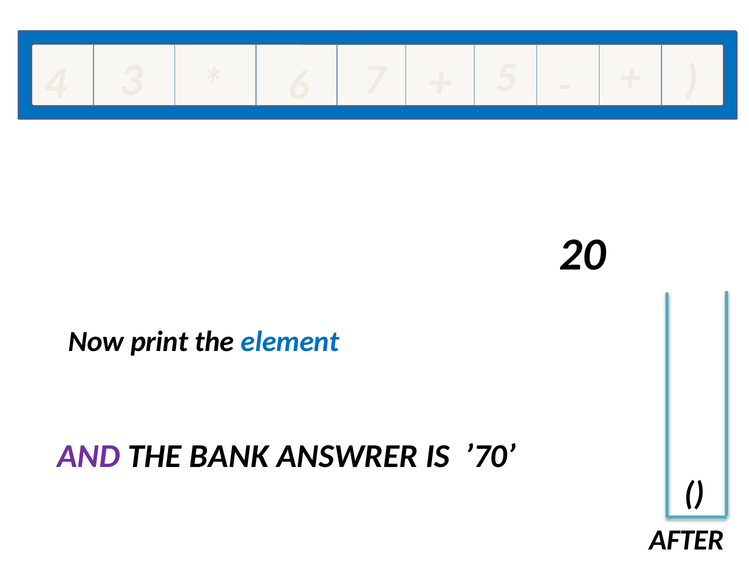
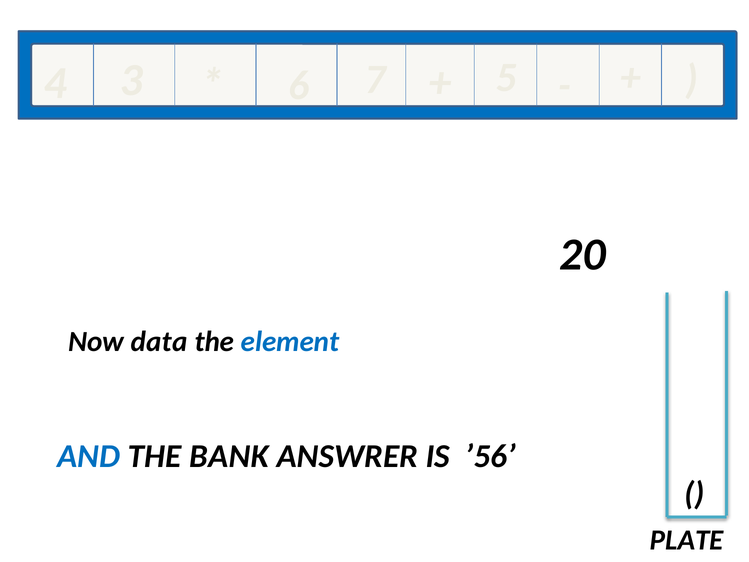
print: print -> data (159, 342)
AND colour: purple -> blue (89, 456)
’70: ’70 -> ’56 (490, 456)
AFTER: AFTER -> PLATE (687, 540)
